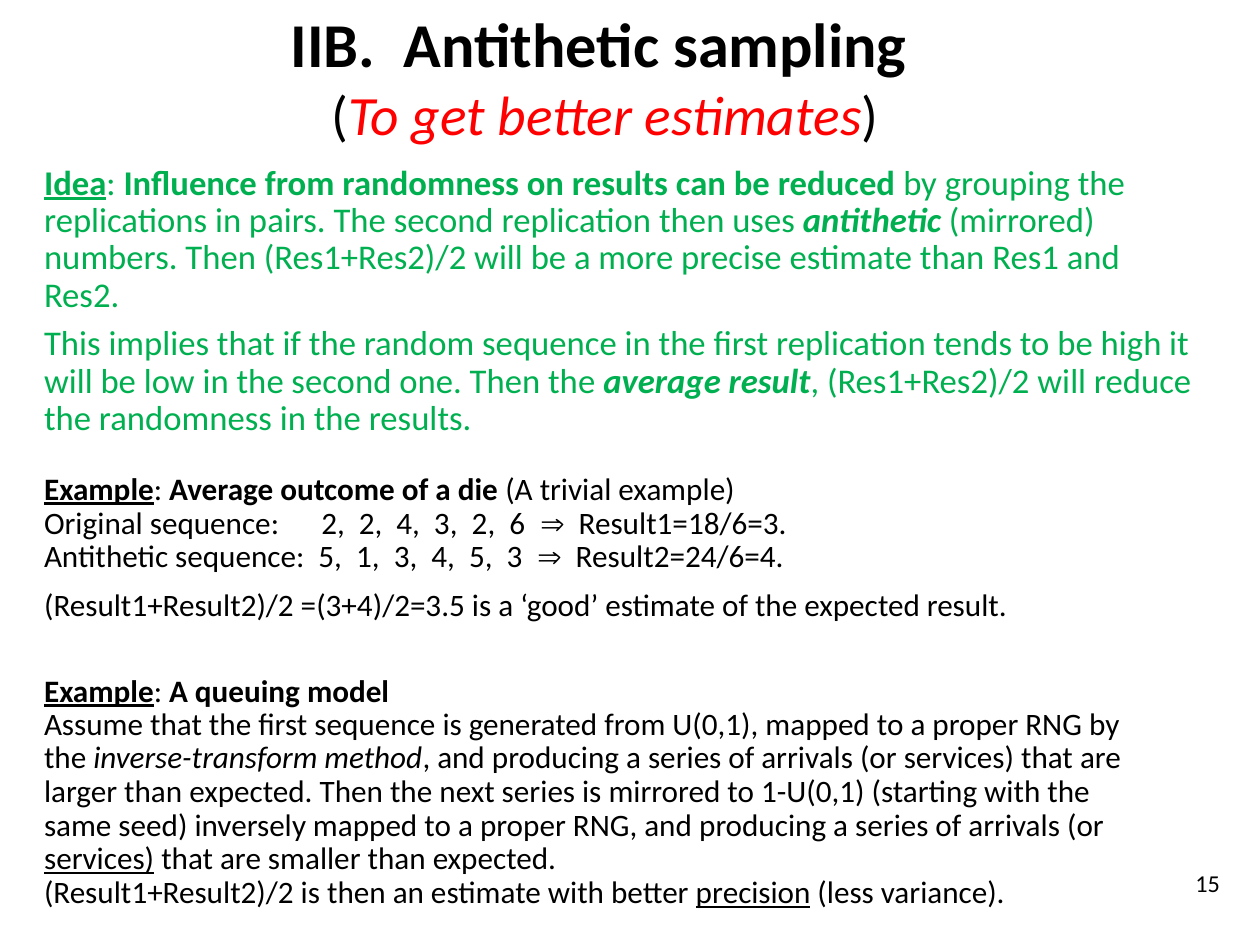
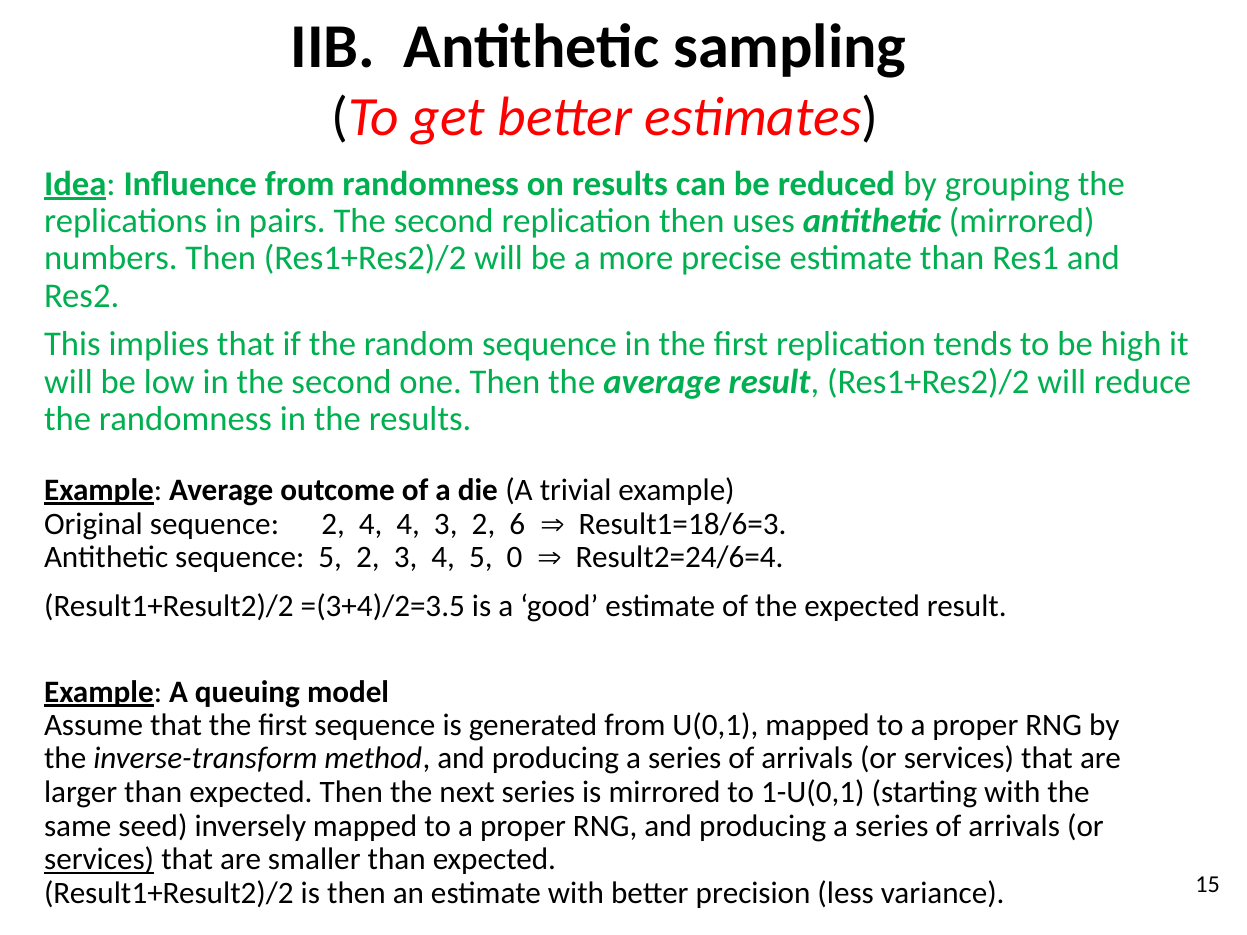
2 2: 2 -> 4 (371, 524)
5 1: 1 -> 2 (368, 558)
5 3: 3 -> 0 (515, 558)
precision underline: present -> none (753, 894)
